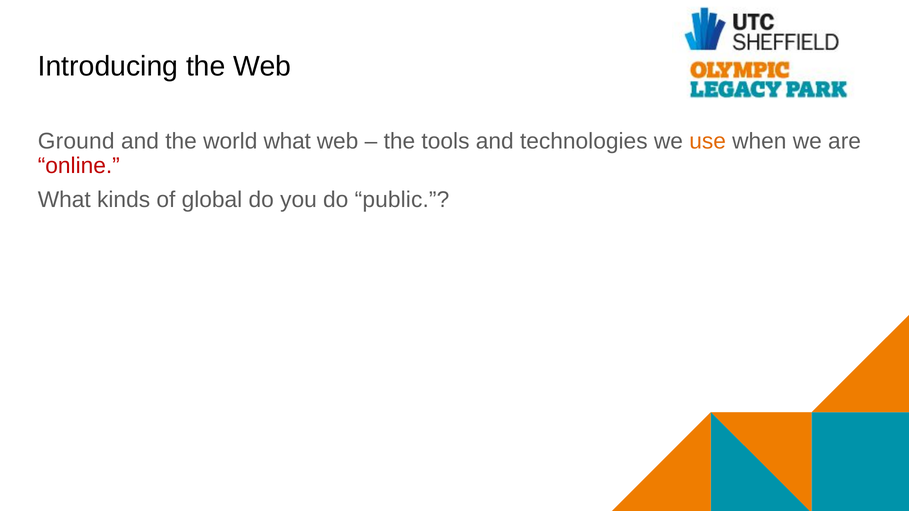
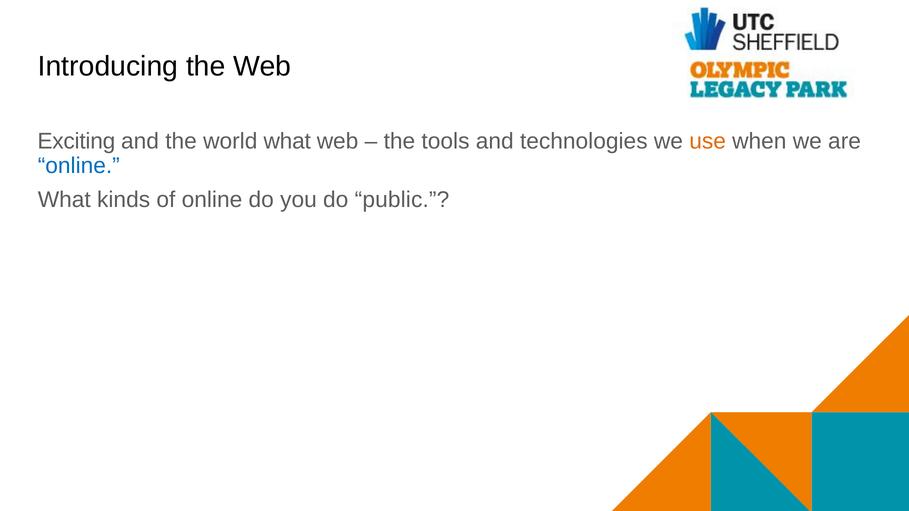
Ground: Ground -> Exciting (76, 141)
online colour: red -> blue (79, 166)
of global: global -> online (212, 200)
